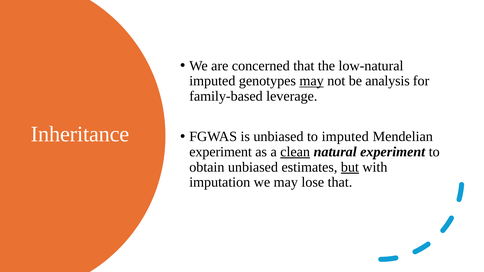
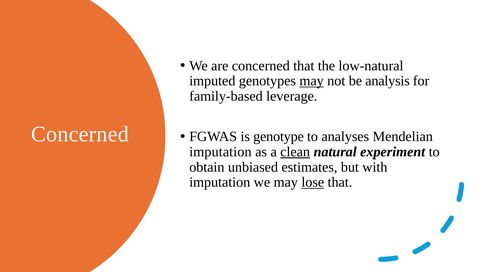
Inheritance: Inheritance -> Concerned (80, 134)
is unbiased: unbiased -> genotype (279, 137)
to imputed: imputed -> analyses (345, 137)
experiment: experiment -> imputation (220, 152)
but underline: present -> none (350, 167)
lose underline: none -> present (313, 182)
